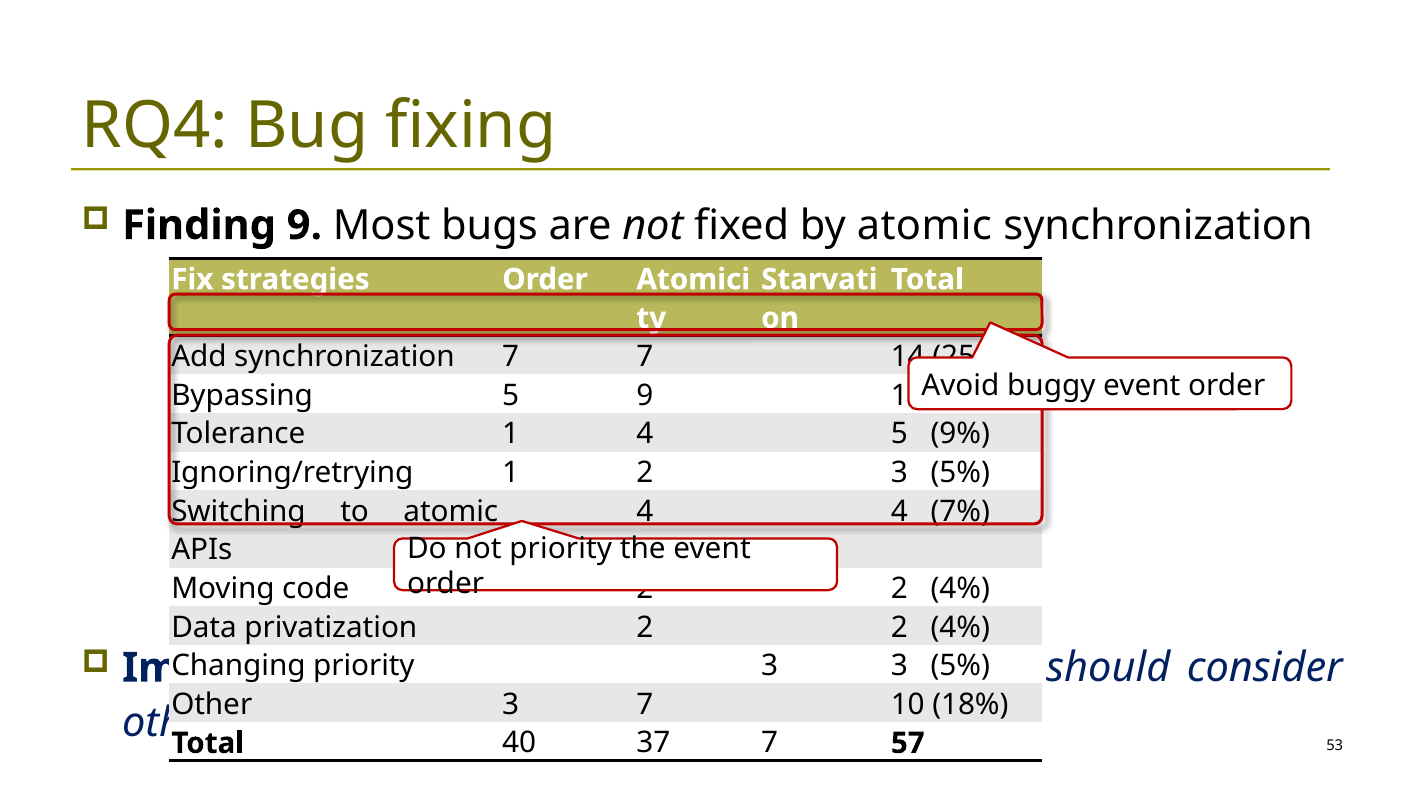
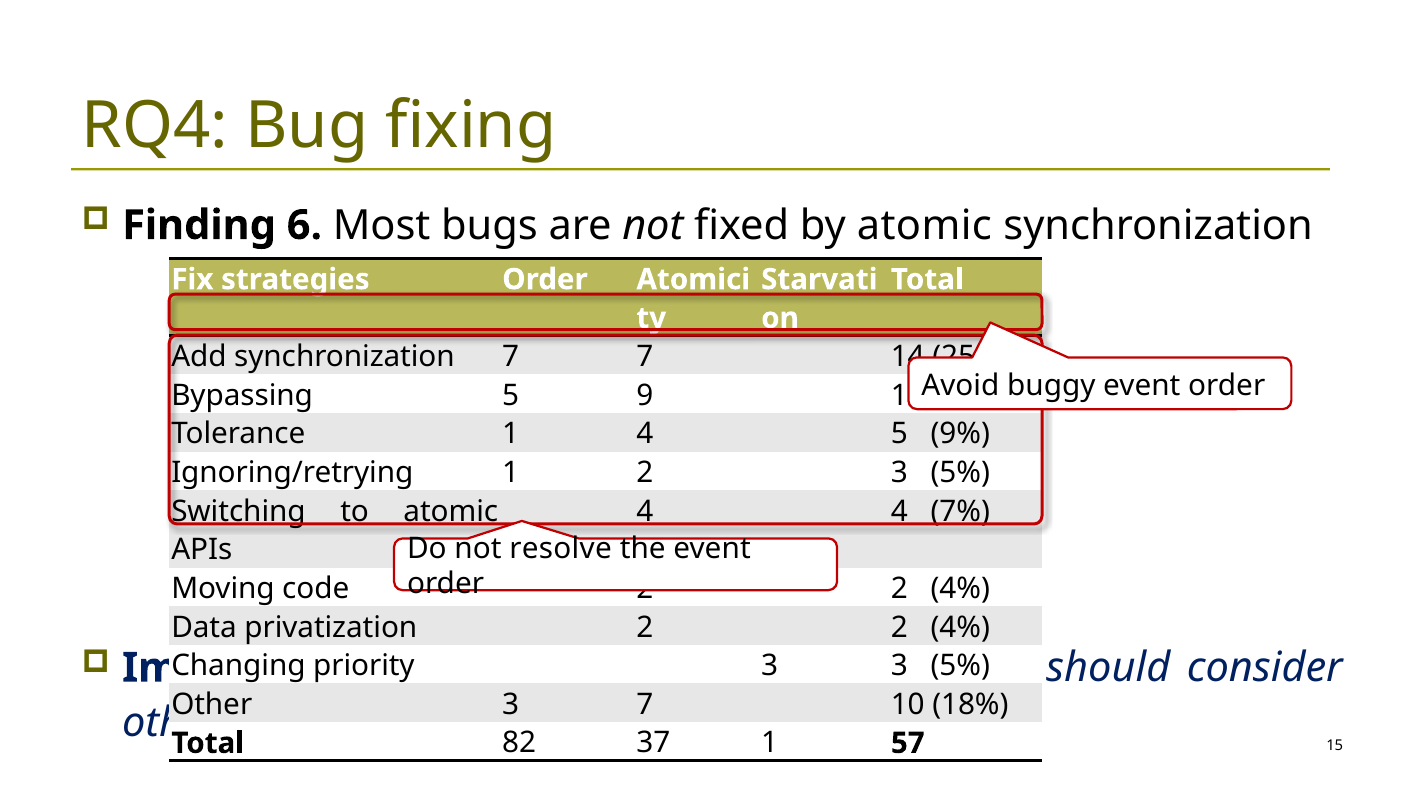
Finding 9: 9 -> 6 (304, 225)
not priority: priority -> resolve (561, 548)
53: 53 -> 15 (1335, 746)
40: 40 -> 82 (519, 743)
37 7: 7 -> 1 (770, 743)
